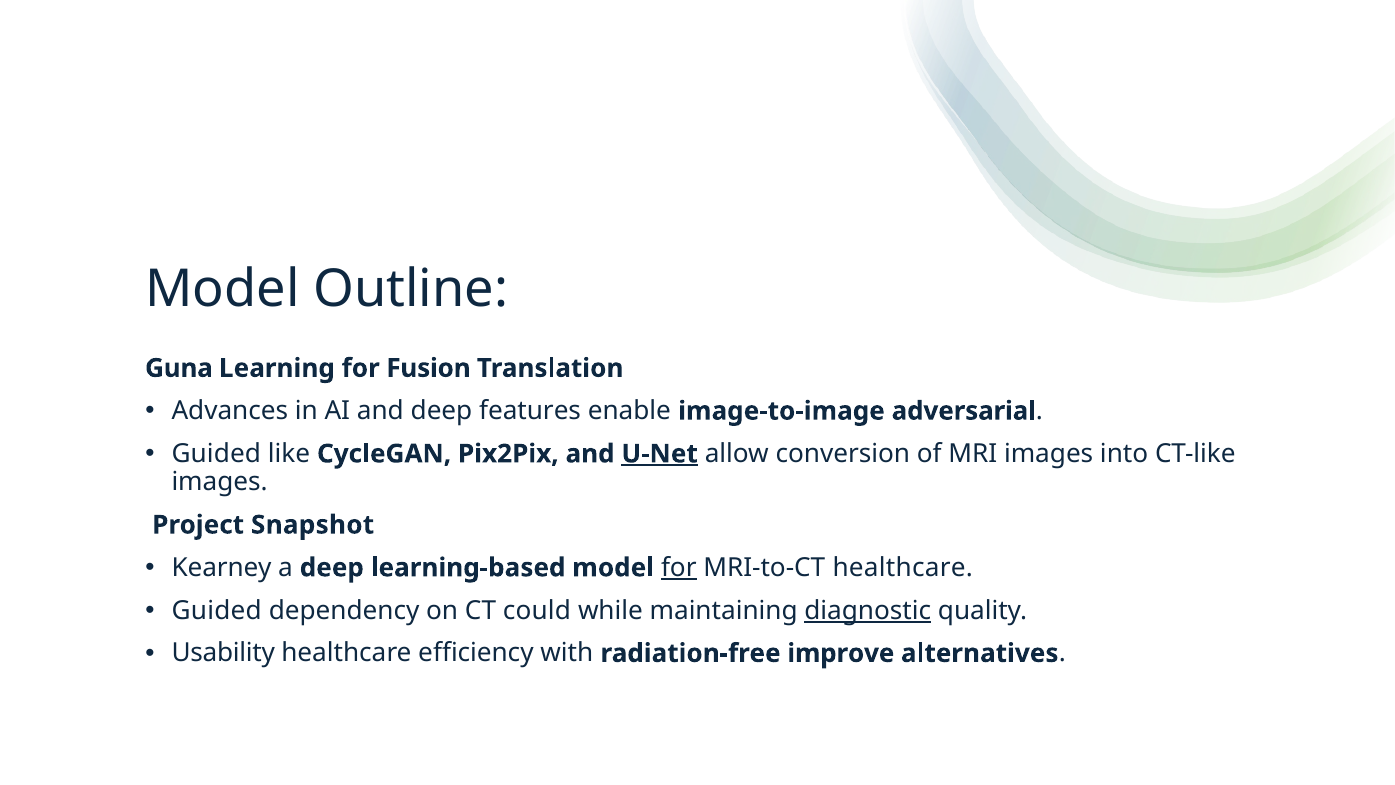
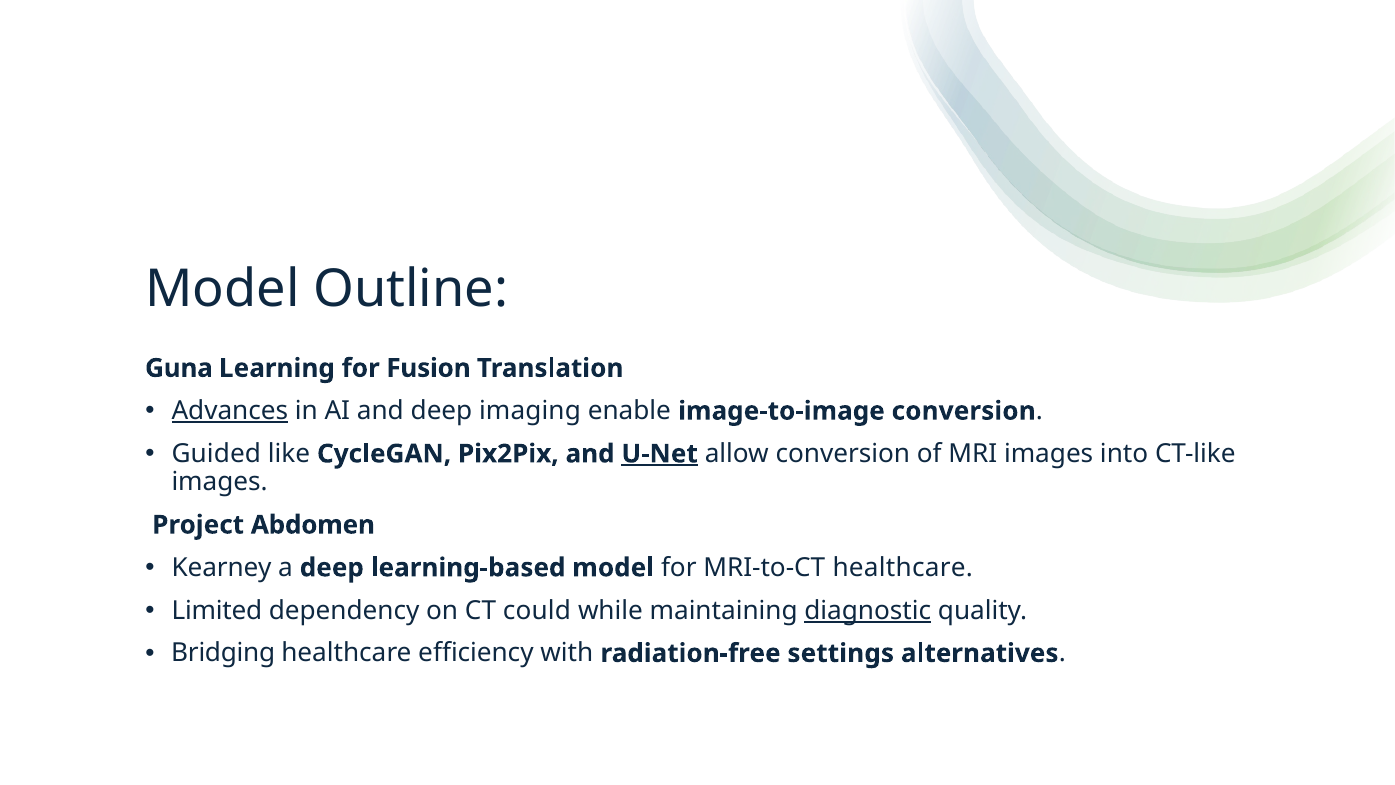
Advances underline: none -> present (230, 411)
features: features -> imaging (530, 411)
image-to-image adversarial: adversarial -> conversion (964, 411)
Snapshot: Snapshot -> Abdomen (313, 525)
for underline: present -> none (679, 568)
Guided: Guided -> Limited (217, 610)
Usability: Usability -> Bridging (223, 653)
improve: improve -> settings (841, 653)
